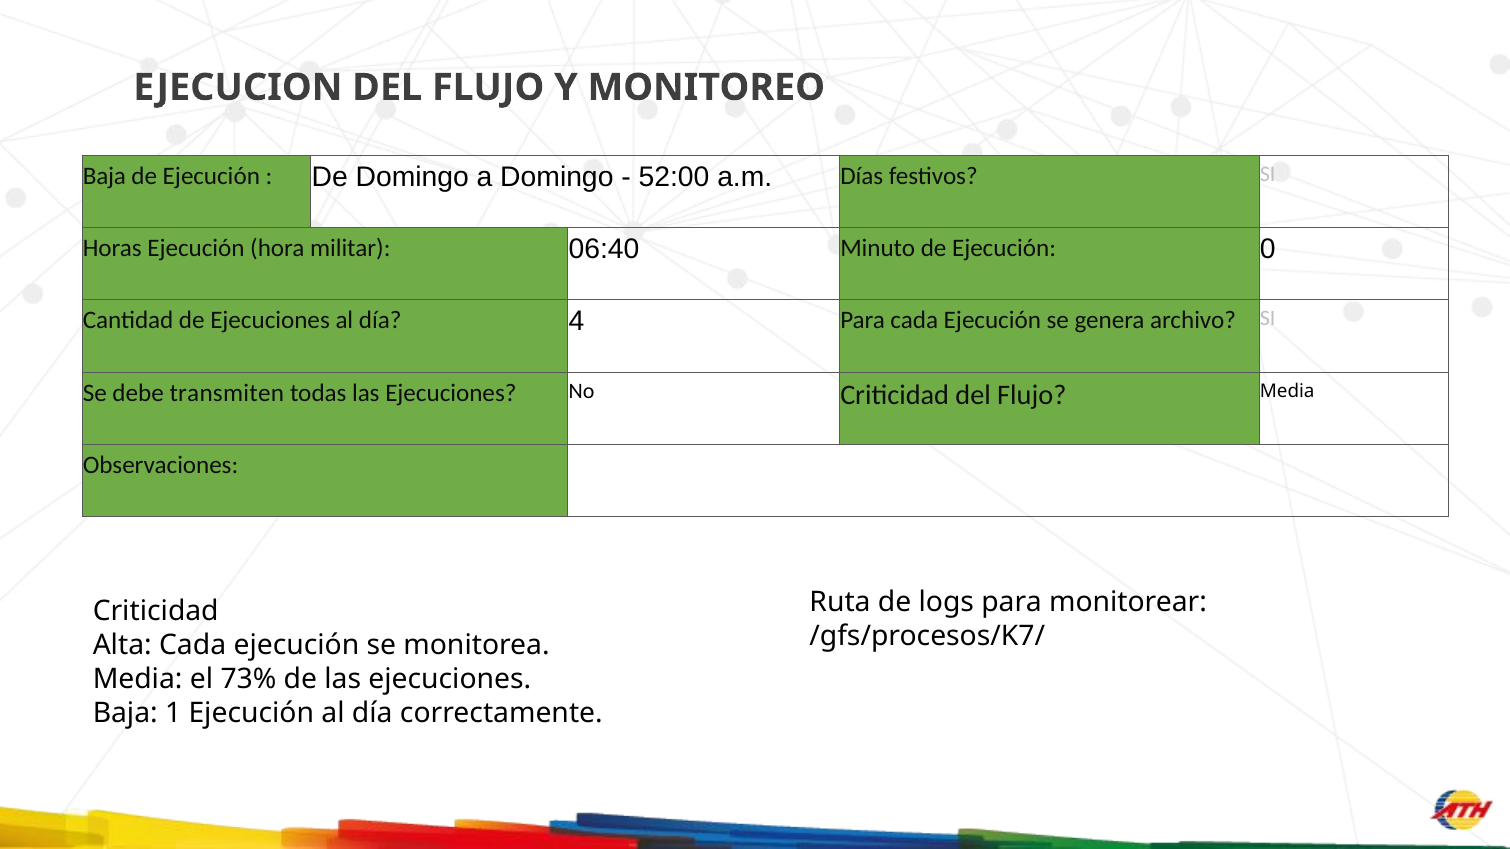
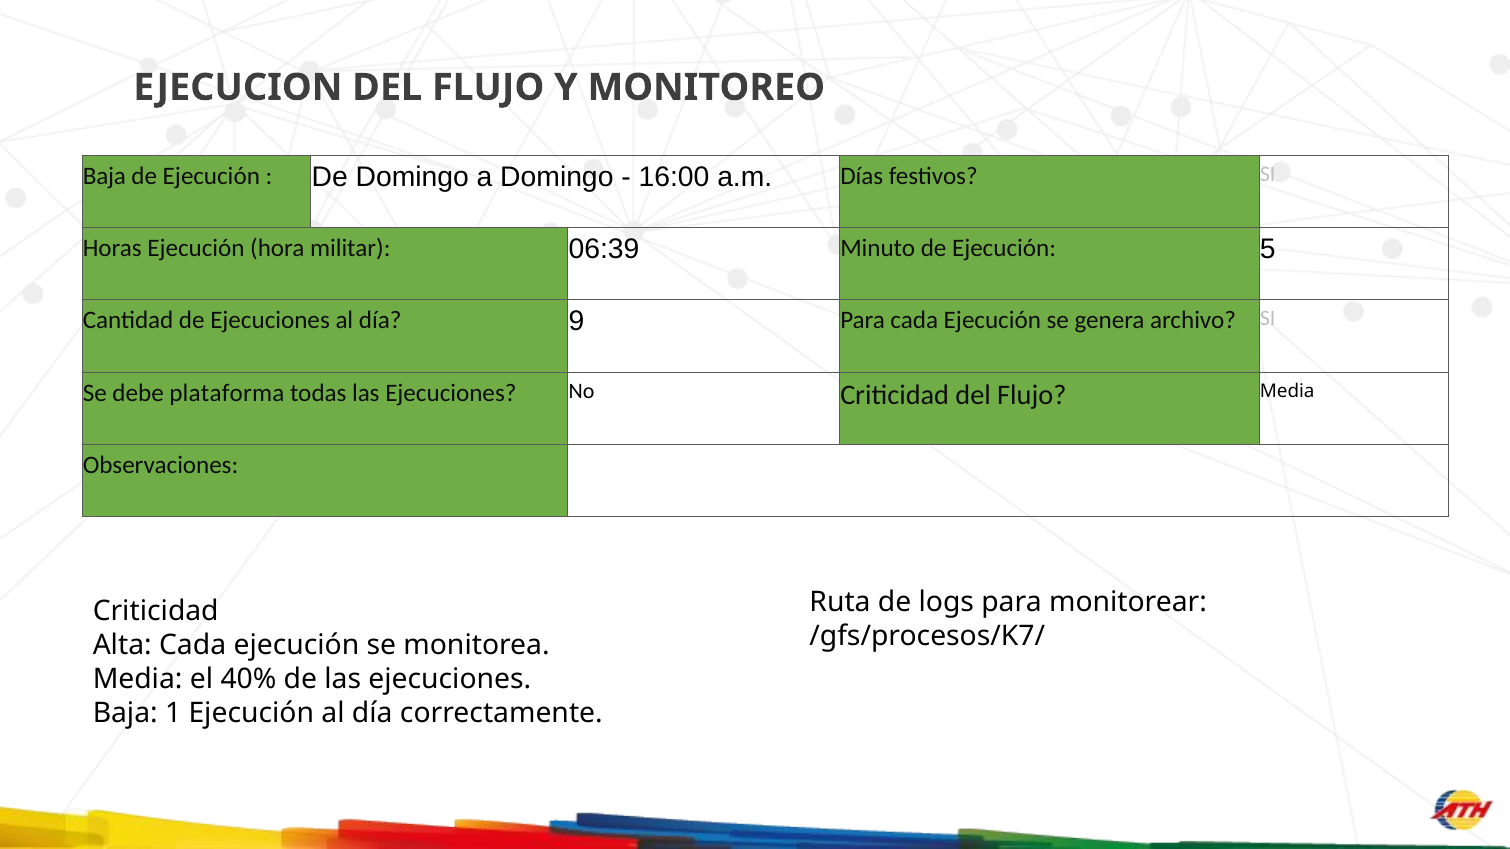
52:00: 52:00 -> 16:00 (674, 177)
06:40: 06:40 -> 06:39 (604, 249)
0: 0 -> 5 (1268, 249)
4: 4 -> 9 (576, 321)
transmiten: transmiten -> plataforma (227, 393)
73%: 73% -> 40% (248, 679)
